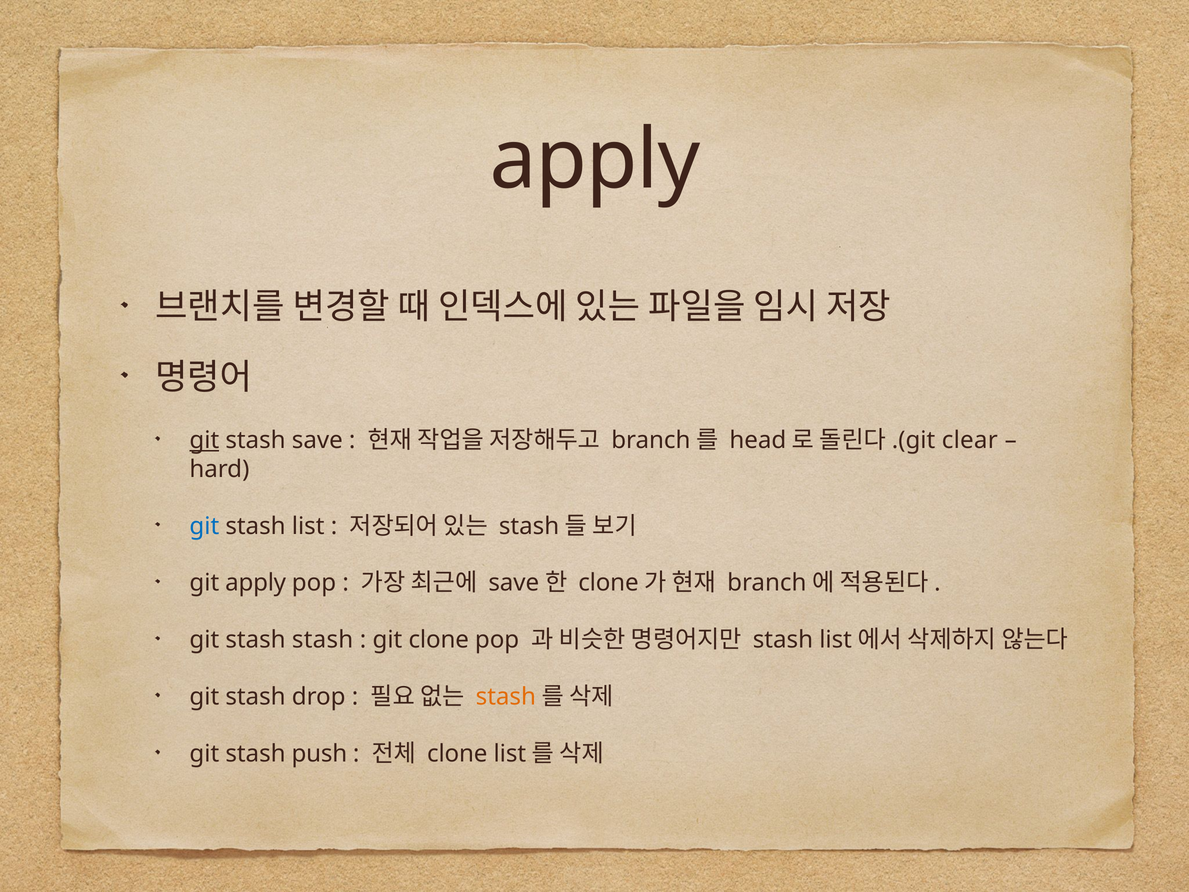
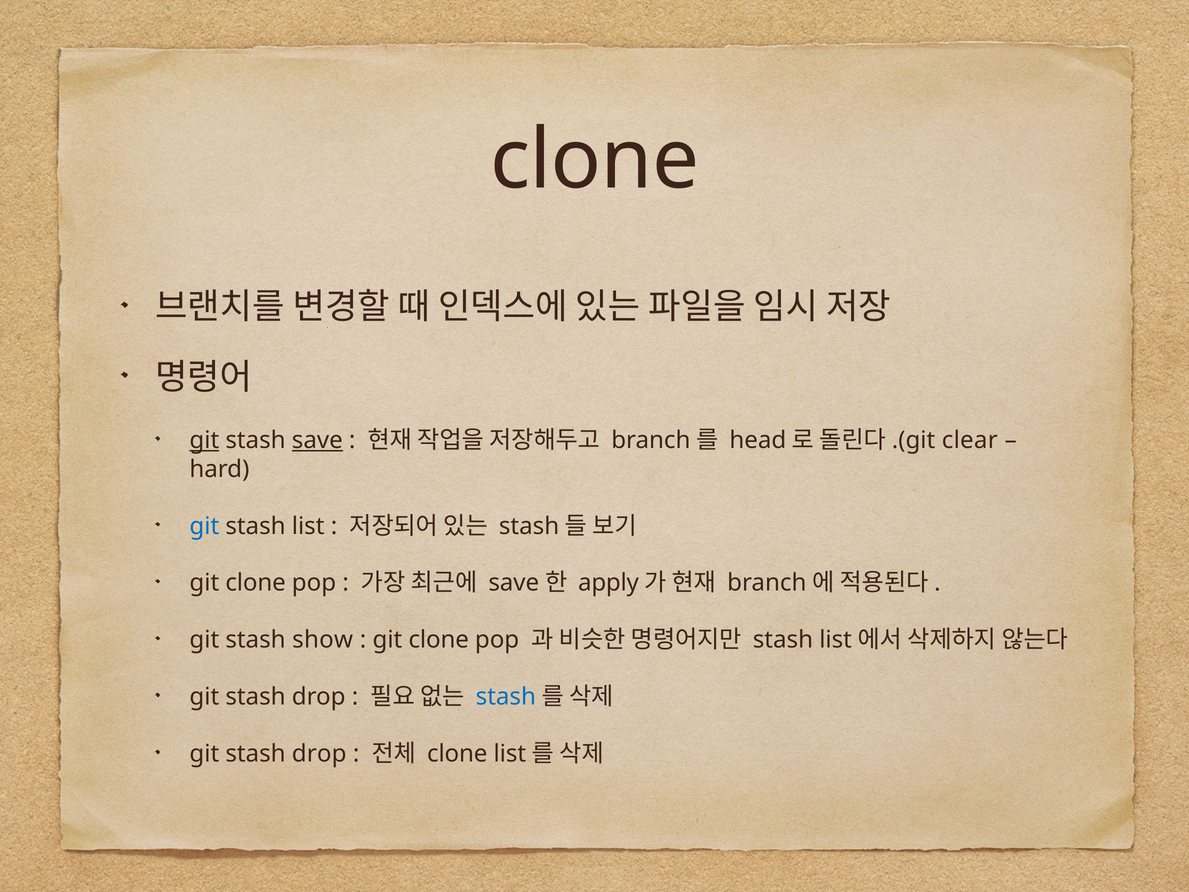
apply: apply -> clone (595, 160)
save underline: none -> present (317, 440)
apply: apply -> clone (256, 583)
clone: clone -> apply (608, 583)
stash stash: stash -> show (323, 640)
stash colour: orange -> blue (506, 697)
push: push -> drop (319, 753)
